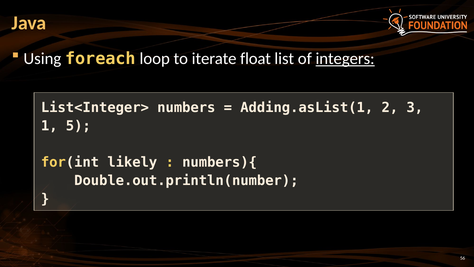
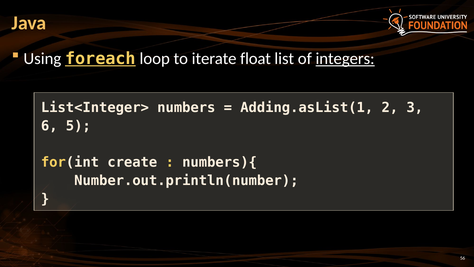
foreach underline: none -> present (100, 58)
1: 1 -> 6 (49, 126)
likely: likely -> create (132, 162)
Double.out.println(number: Double.out.println(number -> Number.out.println(number (186, 180)
